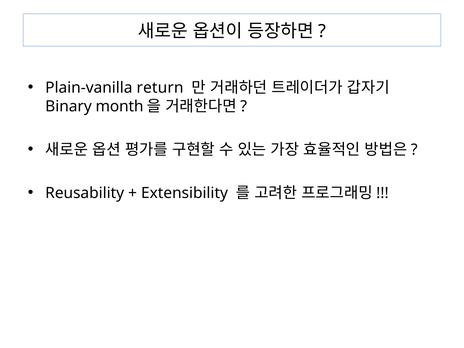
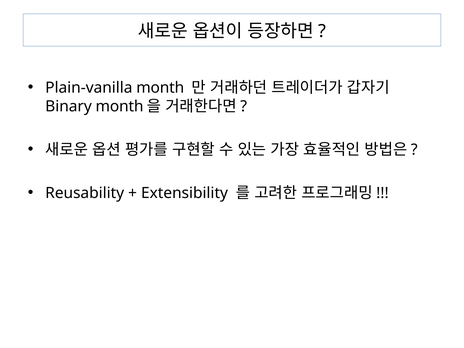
Plain-vanilla return: return -> month (160, 88)
